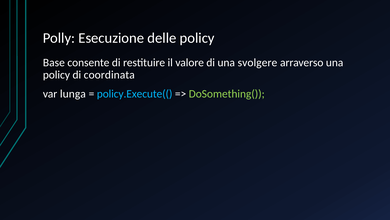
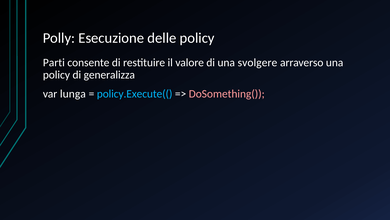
Base: Base -> Parti (54, 62)
coordinata: coordinata -> generalizza (109, 75)
DoSomething( colour: light green -> pink (227, 94)
